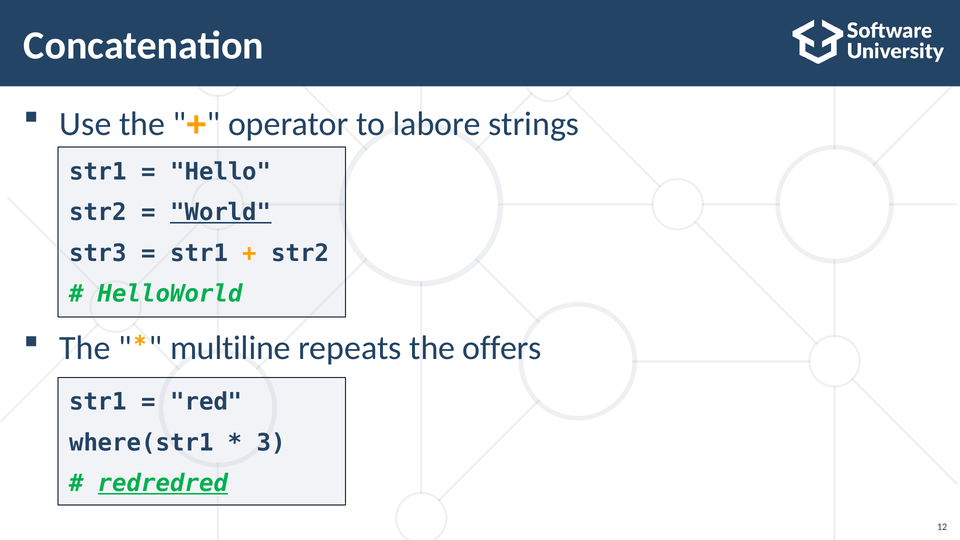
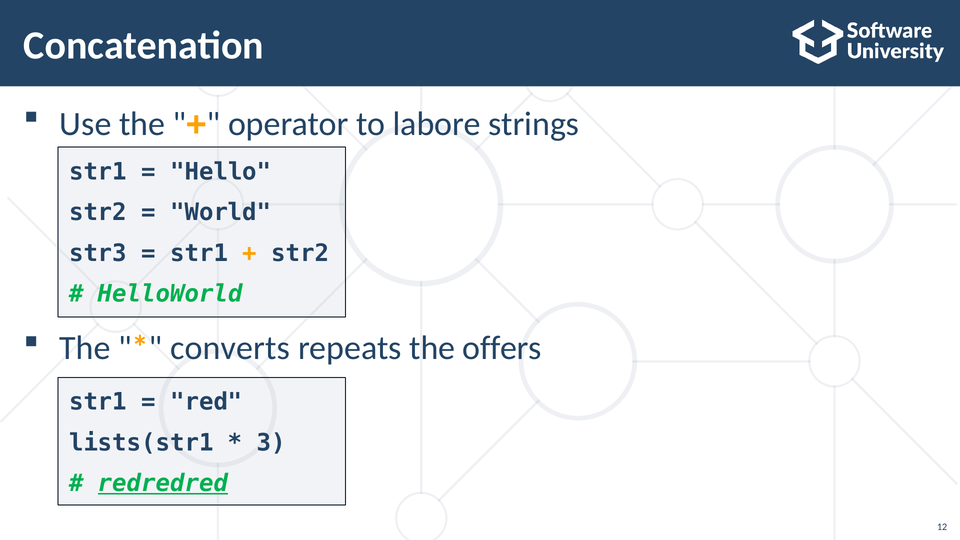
World underline: present -> none (221, 212)
multiline: multiline -> converts (230, 348)
where(str1: where(str1 -> lists(str1 (141, 443)
